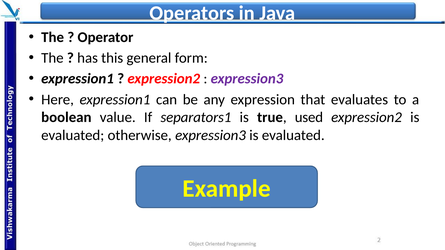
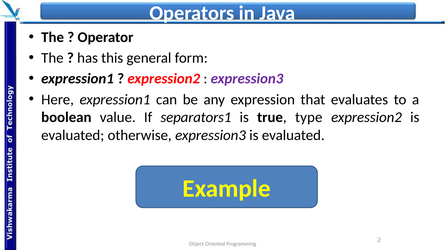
used: used -> type (309, 117)
